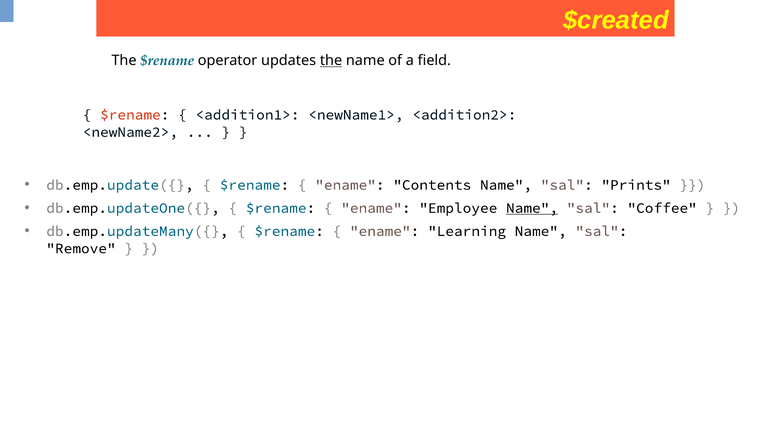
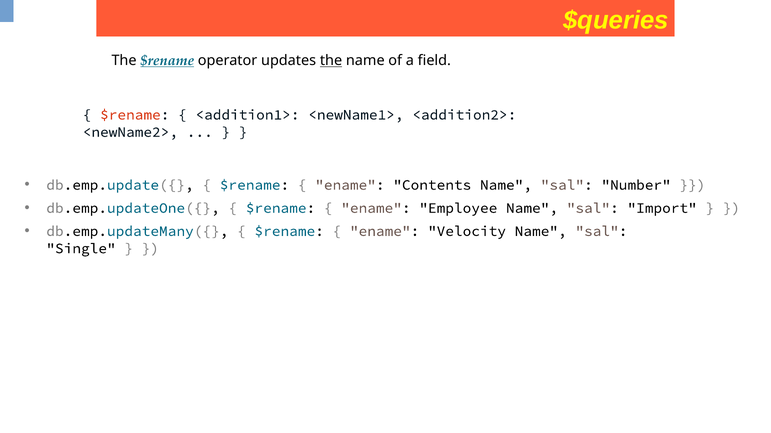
$created: $created -> $queries (616, 20)
$rename underline: none -> present (167, 61)
Prints: Prints -> Number (636, 185)
Name underline: present -> none (532, 208)
Coffee: Coffee -> Import (662, 208)
Learning: Learning -> Velocity (467, 231)
Remove: Remove -> Single (81, 249)
